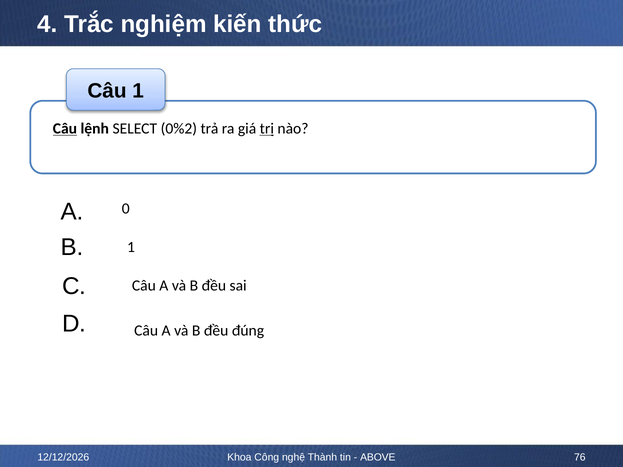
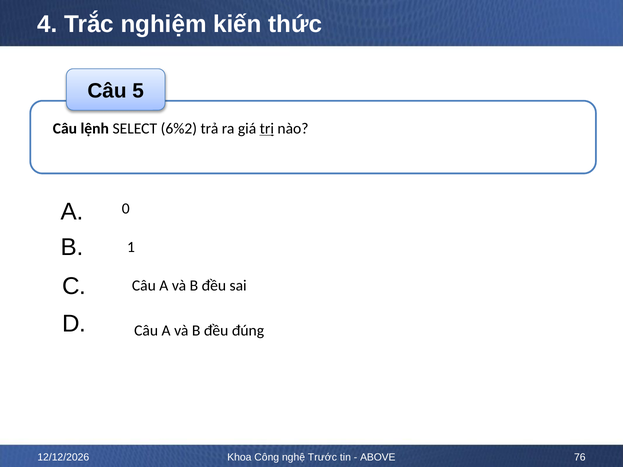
Câu 1: 1 -> 5 (138, 91)
Câu underline: present -> none (65, 129)
0%2: 0%2 -> 6%2 (179, 129)
Thành: Thành -> Trước (322, 457)
